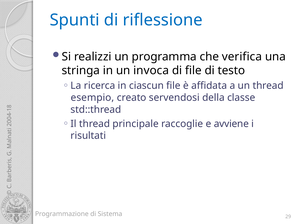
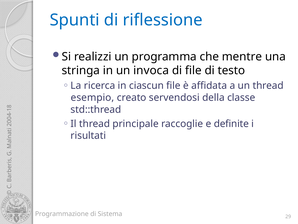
verifica: verifica -> mentre (242, 56)
avviene: avviene -> definite (231, 123)
